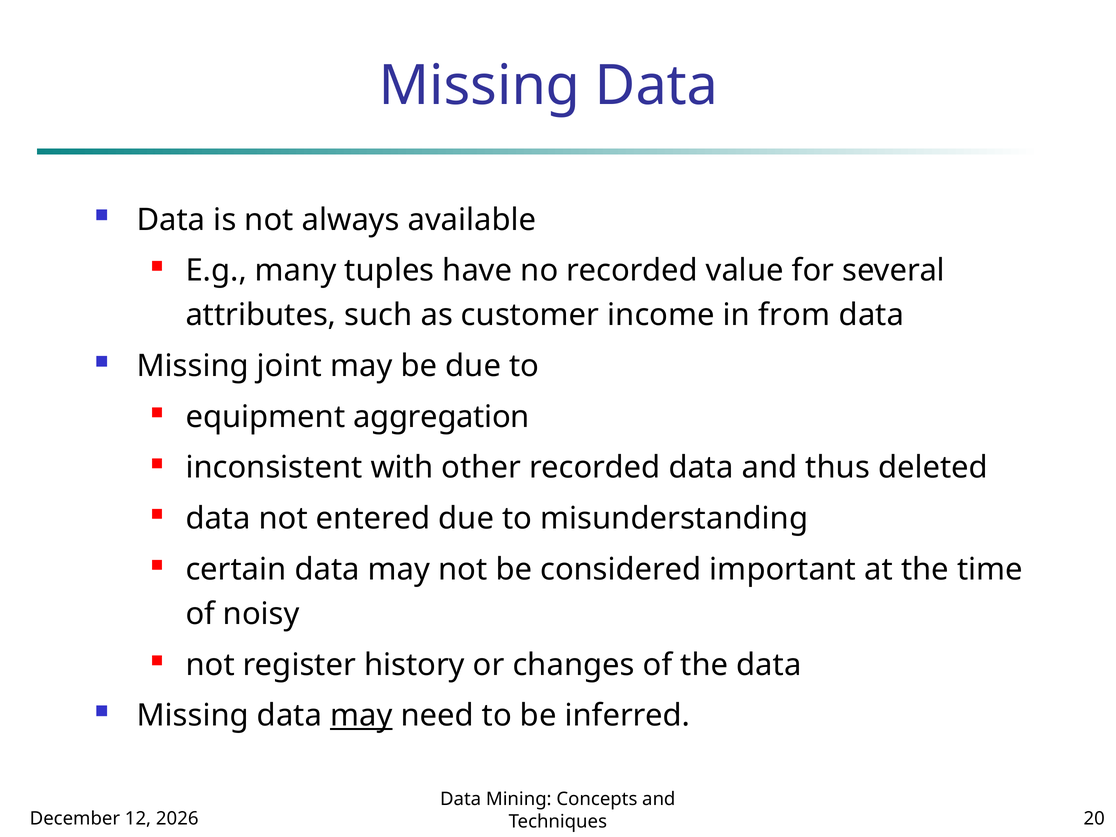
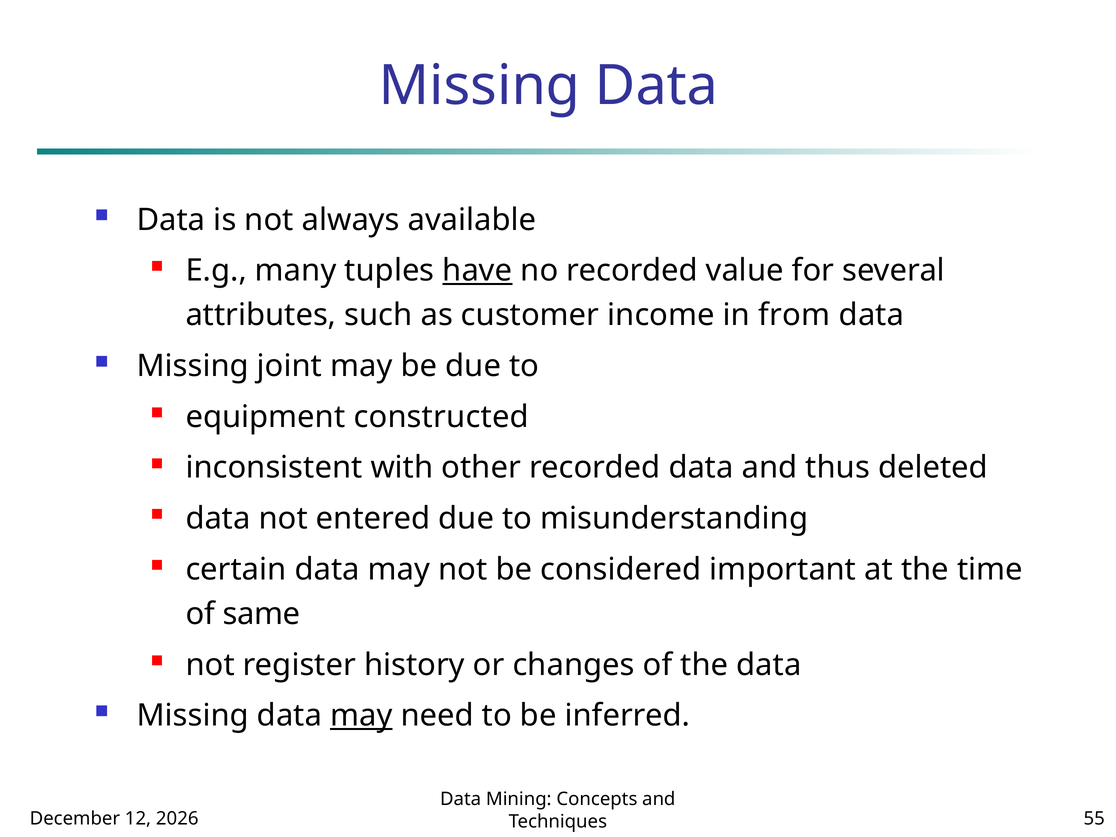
have underline: none -> present (477, 271)
aggregation: aggregation -> constructed (441, 417)
noisy: noisy -> same (261, 614)
20: 20 -> 55 (1094, 819)
